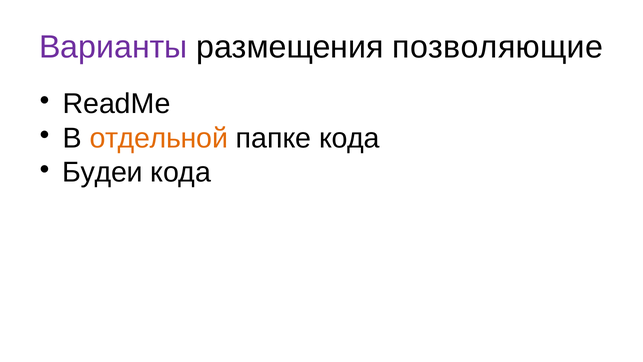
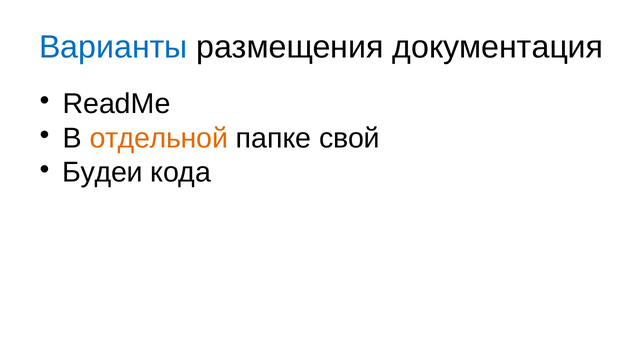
Варианты colour: purple -> blue (113, 47)
позволяющие: позволяющие -> документация (498, 47)
папке кода: кода -> свой (350, 138)
